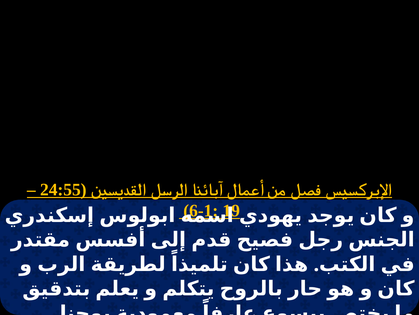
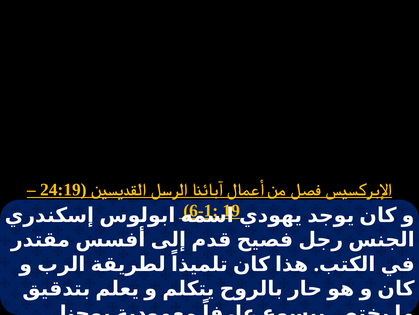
24:55: 24:55 -> 24:19 (60, 189)
